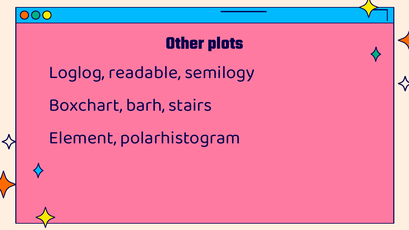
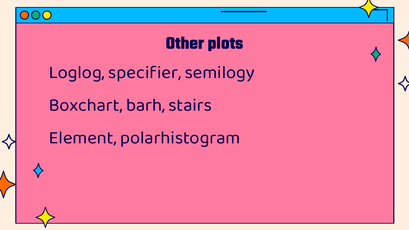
readable: readable -> specifier (145, 72)
